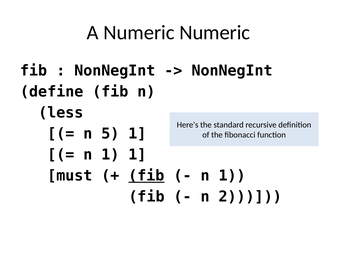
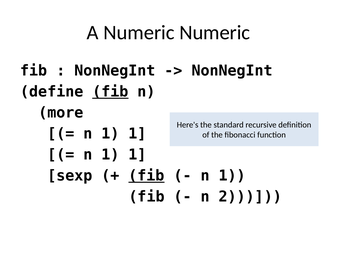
fib underline: none -> present (110, 92)
less: less -> more (61, 113)
5: 5 -> 1 (110, 134)
must: must -> sexp (70, 176)
